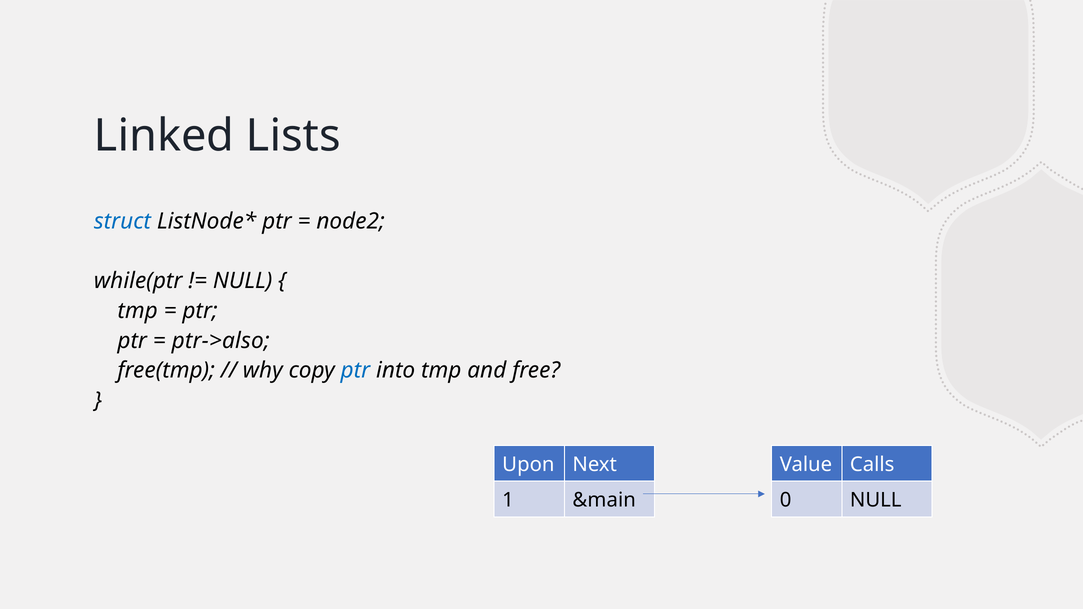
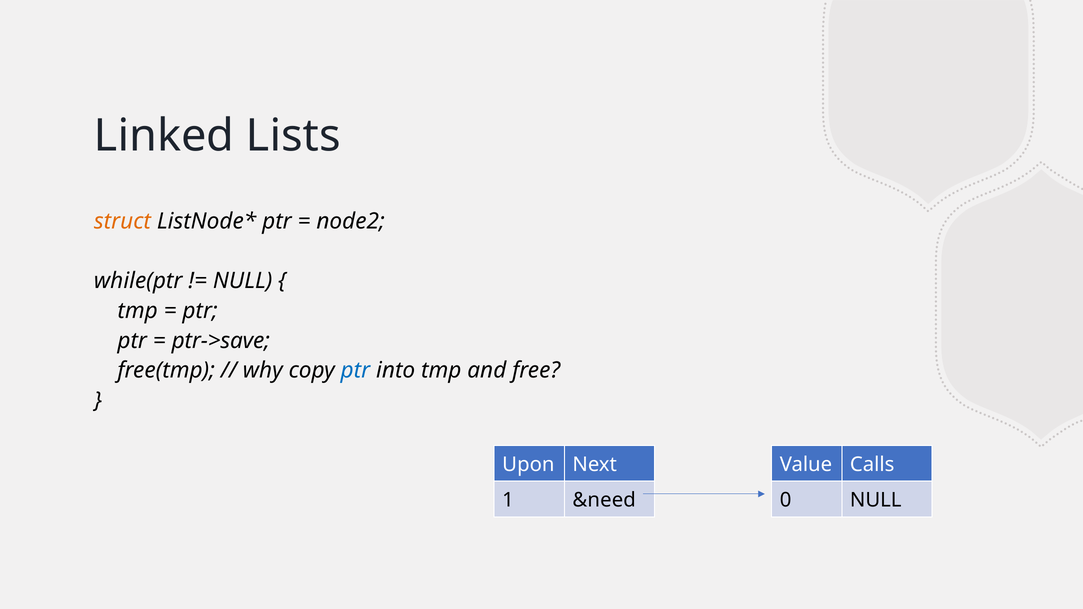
struct colour: blue -> orange (122, 222)
ptr->also: ptr->also -> ptr->save (221, 341)
&main: &main -> &need (604, 500)
